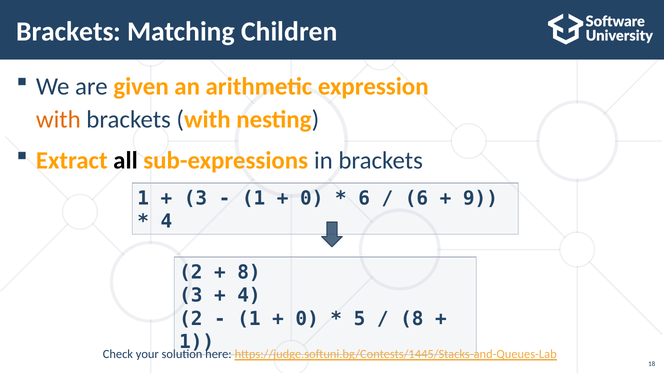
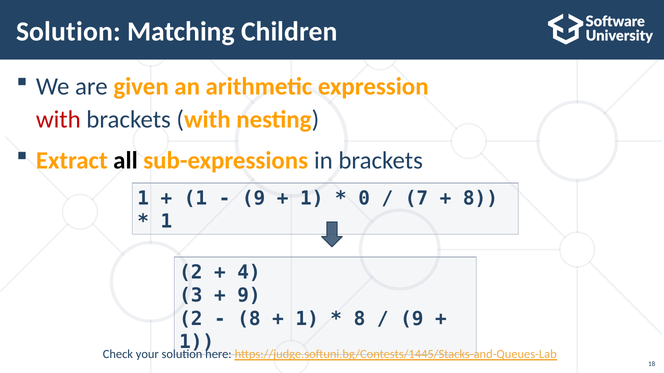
Brackets: Brackets -> Solution (68, 31)
with colour: orange -> red (58, 120)
3: 3 -> 1 (195, 199)
1: 1 -> 9 (254, 199)
0: 0 -> 1 (312, 199)
6: 6 -> 0 (364, 199)
6: 6 -> 7 (416, 199)
9: 9 -> 8 (480, 199)
4: 4 -> 1 (166, 222)
8: 8 -> 4 (249, 273)
4: 4 -> 9 (249, 296)
1: 1 -> 8 (249, 319)
0: 0 -> 1 (307, 319)
5: 5 -> 8 (360, 319)
8: 8 -> 9 (412, 319)
